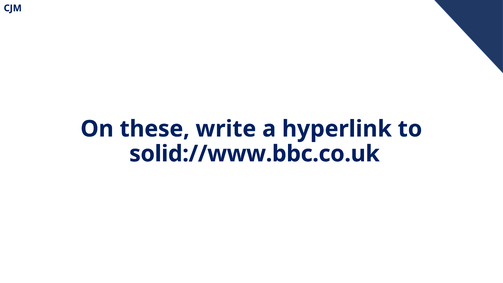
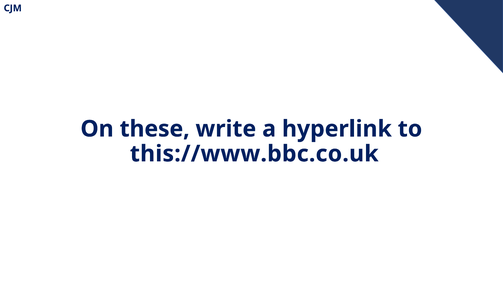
solid://www.bbc.co.uk: solid://www.bbc.co.uk -> this://www.bbc.co.uk (254, 154)
